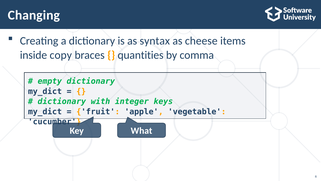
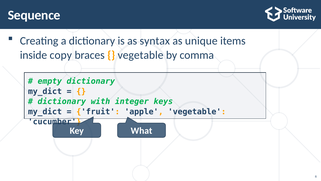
Changing: Changing -> Sequence (34, 15)
cheese: cheese -> unique (201, 41)
quantities: quantities -> vegetable (141, 55)
